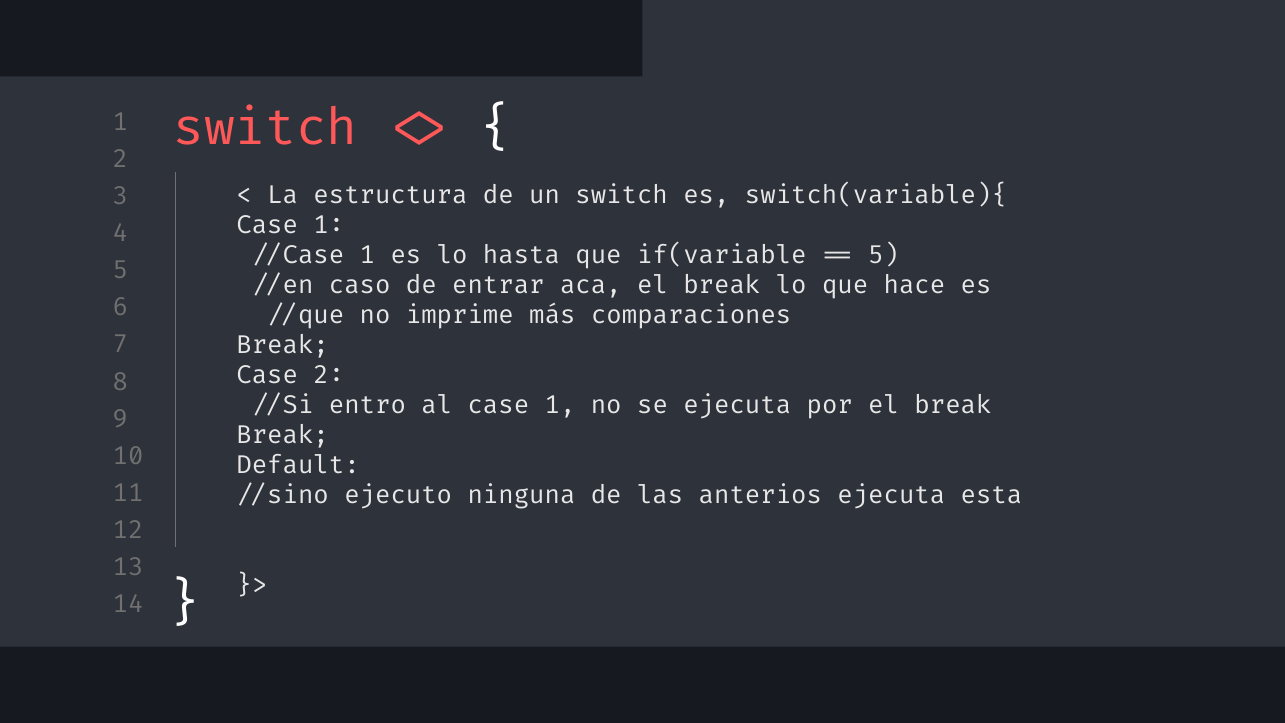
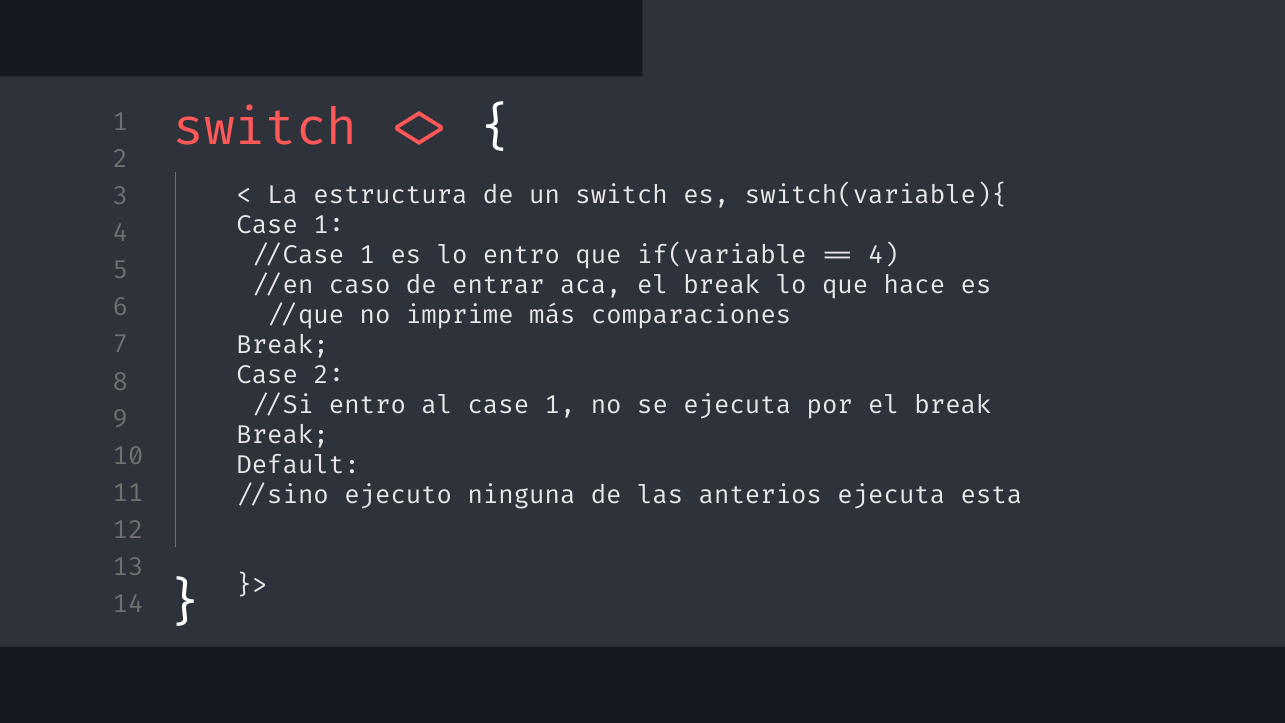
lo hasta: hasta -> entro (521, 255)
5: 5 -> 4 (884, 255)
